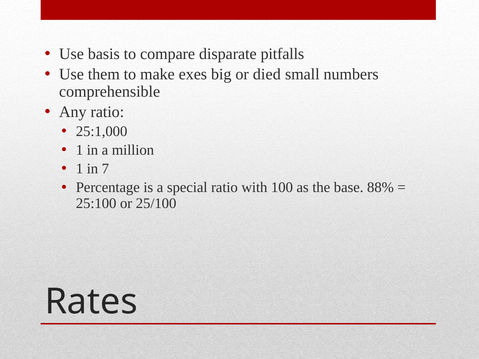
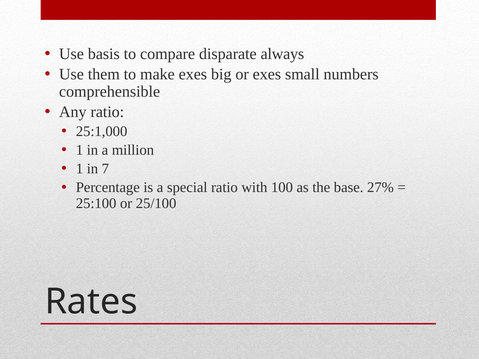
pitfalls: pitfalls -> always (282, 54)
or died: died -> exes (267, 74)
88%: 88% -> 27% (380, 188)
